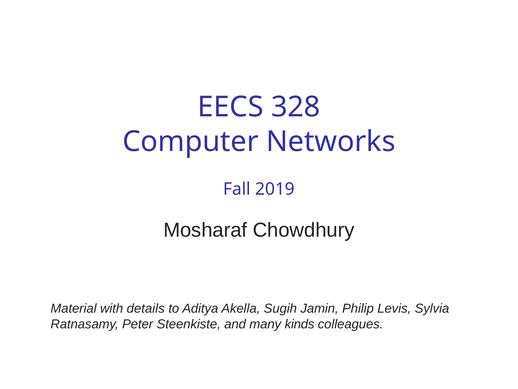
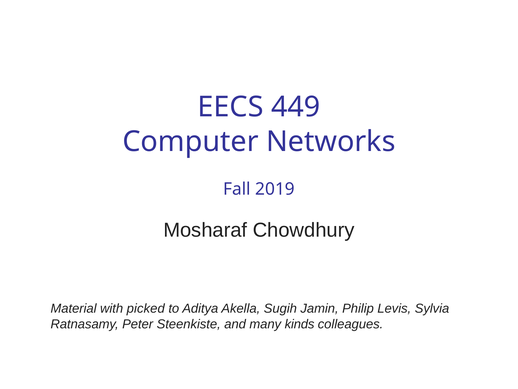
328: 328 -> 449 (296, 107)
details: details -> picked (146, 308)
